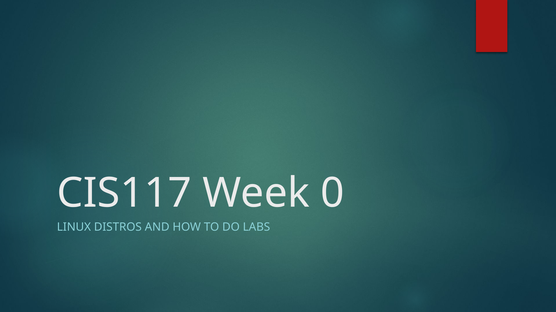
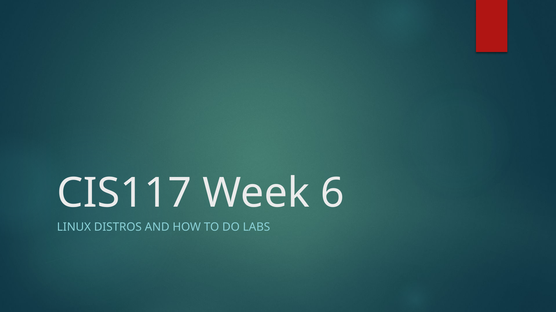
0: 0 -> 6 (333, 194)
